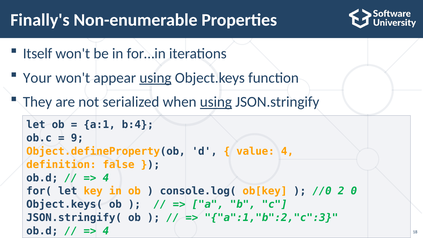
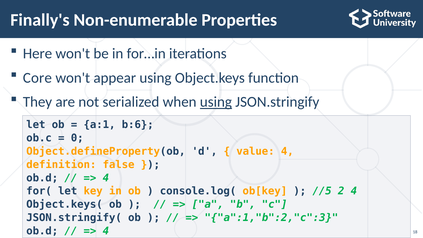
Itself: Itself -> Here (37, 54)
Your: Your -> Core (37, 78)
using underline: present -> none (155, 78)
b:4: b:4 -> b:6 (138, 125)
9: 9 -> 0 (77, 138)
//0: //0 -> //5 (322, 191)
2 0: 0 -> 4 (354, 191)
